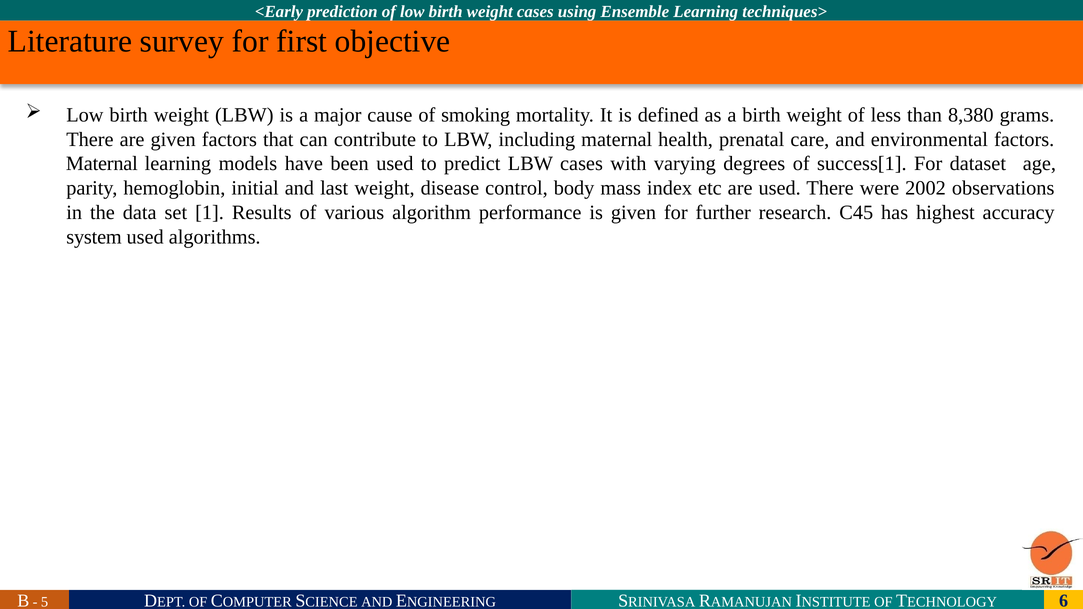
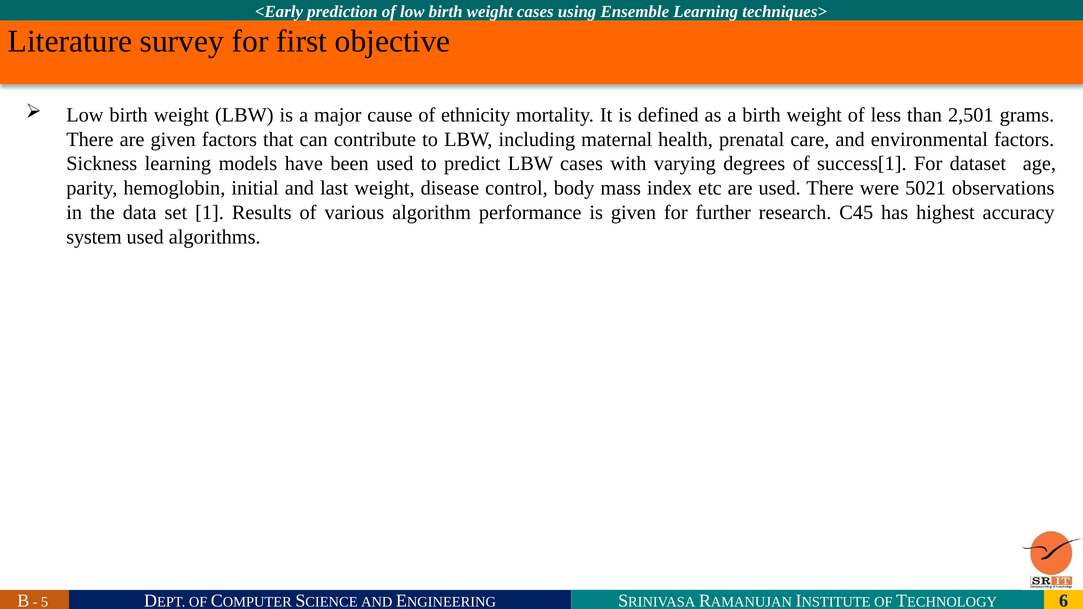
smoking: smoking -> ethnicity (476, 115)
8,380: 8,380 -> 2,501 (971, 115)
Maternal: Maternal -> Sickness (102, 164)
2002: 2002 -> 5021 (926, 188)
